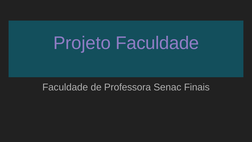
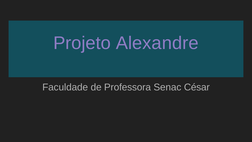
Projeto Faculdade: Faculdade -> Alexandre (157, 43)
Finais: Finais -> César (197, 87)
